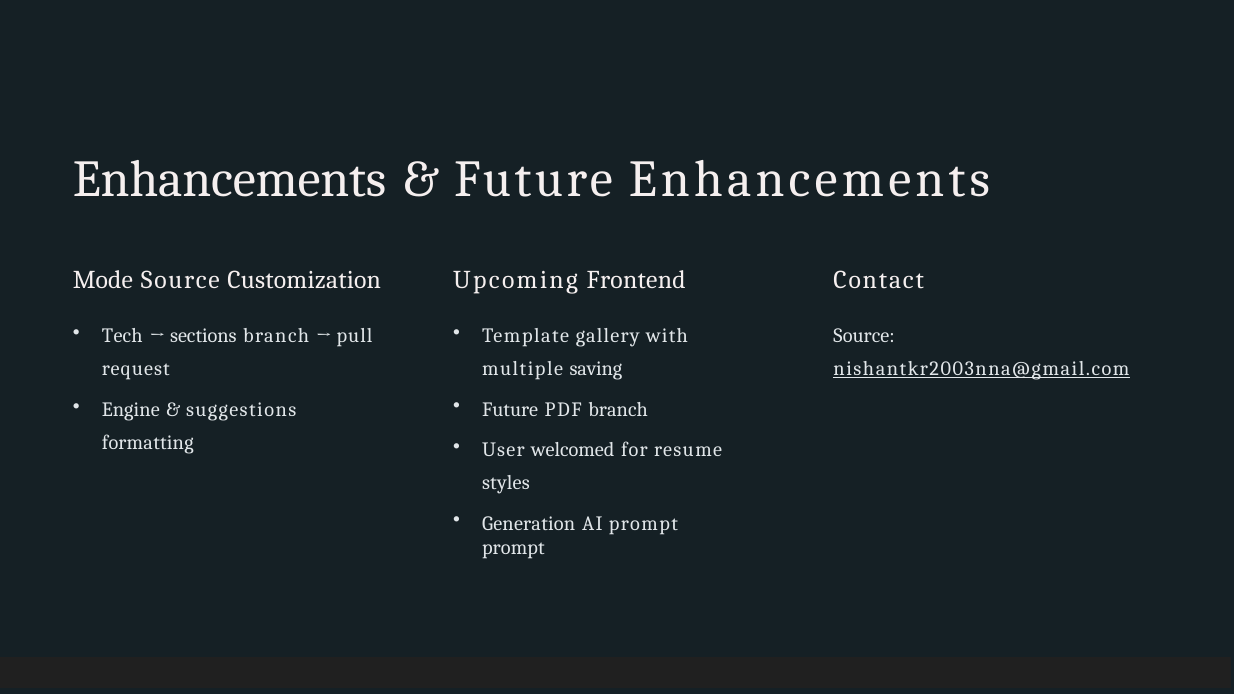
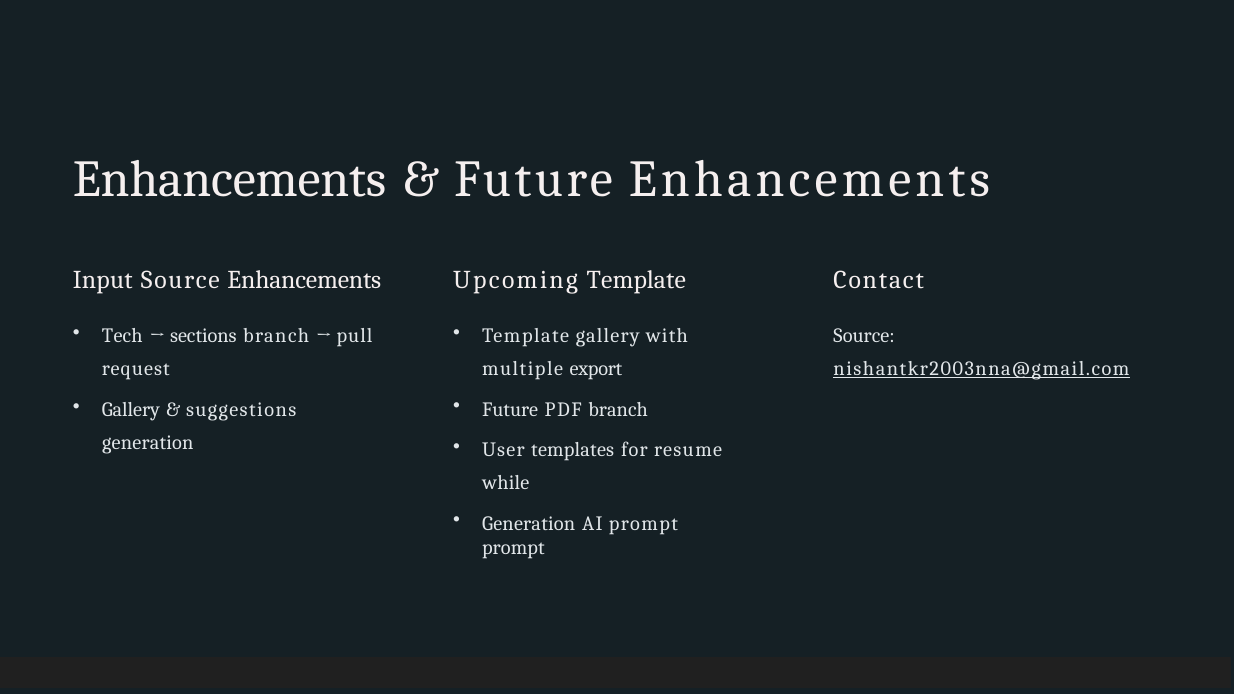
Mode: Mode -> Input (103, 280)
Source Customization: Customization -> Enhancements (304, 280)
Upcoming Frontend: Frontend -> Template (636, 280)
saving: saving -> export (596, 369)
Engine: Engine -> Gallery (131, 410)
formatting: formatting -> generation (148, 443)
welcomed: welcomed -> templates (573, 450)
styles: styles -> while (506, 483)
